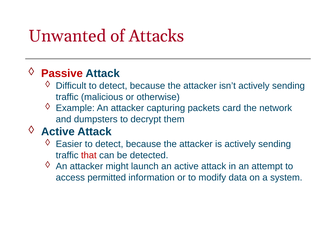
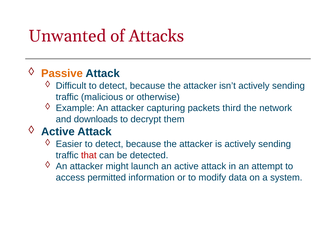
Passive colour: red -> orange (62, 74)
card: card -> third (232, 108)
dumpsters: dumpsters -> downloads (96, 119)
